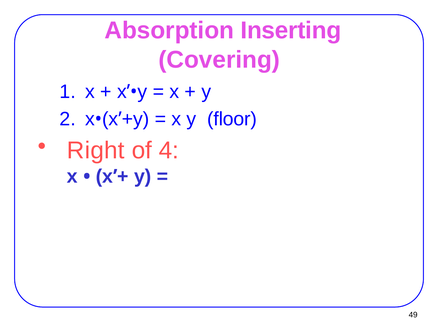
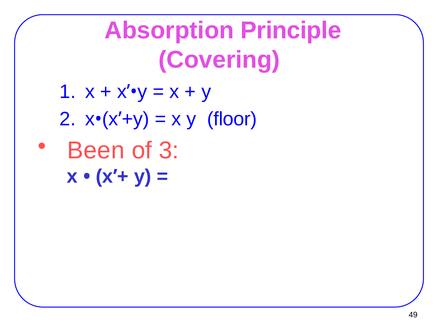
Inserting: Inserting -> Principle (291, 30)
Right: Right -> Been (96, 150)
4: 4 -> 3 (169, 150)
